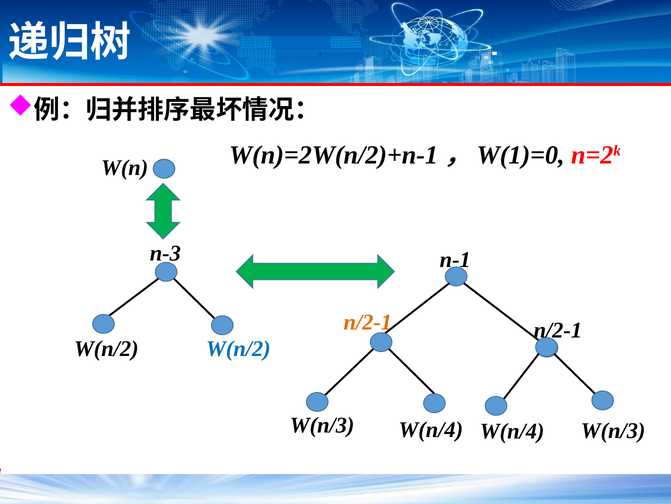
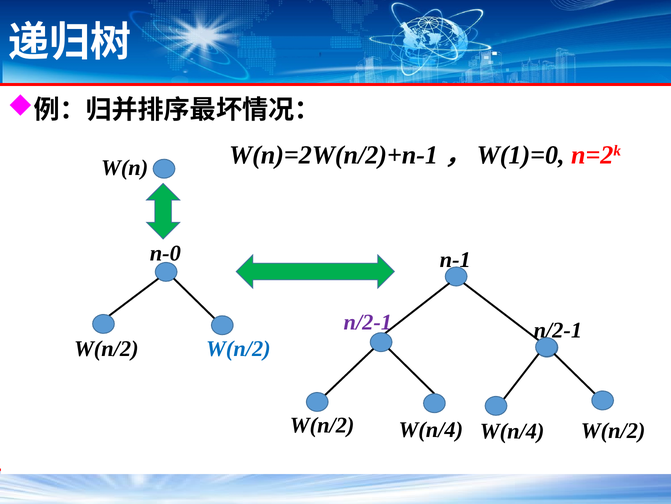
n-3: n-3 -> n-0 (165, 253)
n/2-1 colour: orange -> purple (368, 322)
W(n/3: W(n/3 -> W(n/2 (322, 425)
W(n/4 W(n/3: W(n/3 -> W(n/2 (613, 430)
